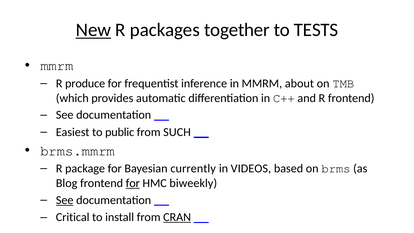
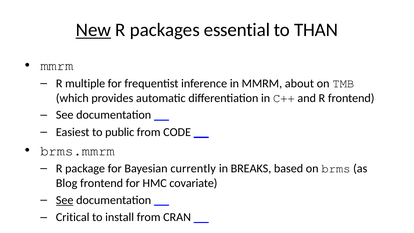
together: together -> essential (237, 30)
TESTS: TESTS -> THAN (316, 30)
produce: produce -> multiple (85, 83)
SUCH: SUCH -> CODE (177, 132)
VIDEOS: VIDEOS -> BREAKS (251, 169)
for underline: present -> none (133, 183)
biweekly: biweekly -> covariate (193, 183)
CRAN underline: present -> none (177, 217)
